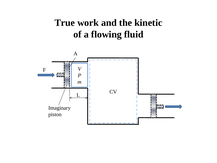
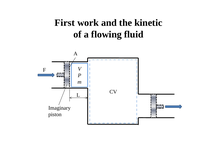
True: True -> First (65, 23)
